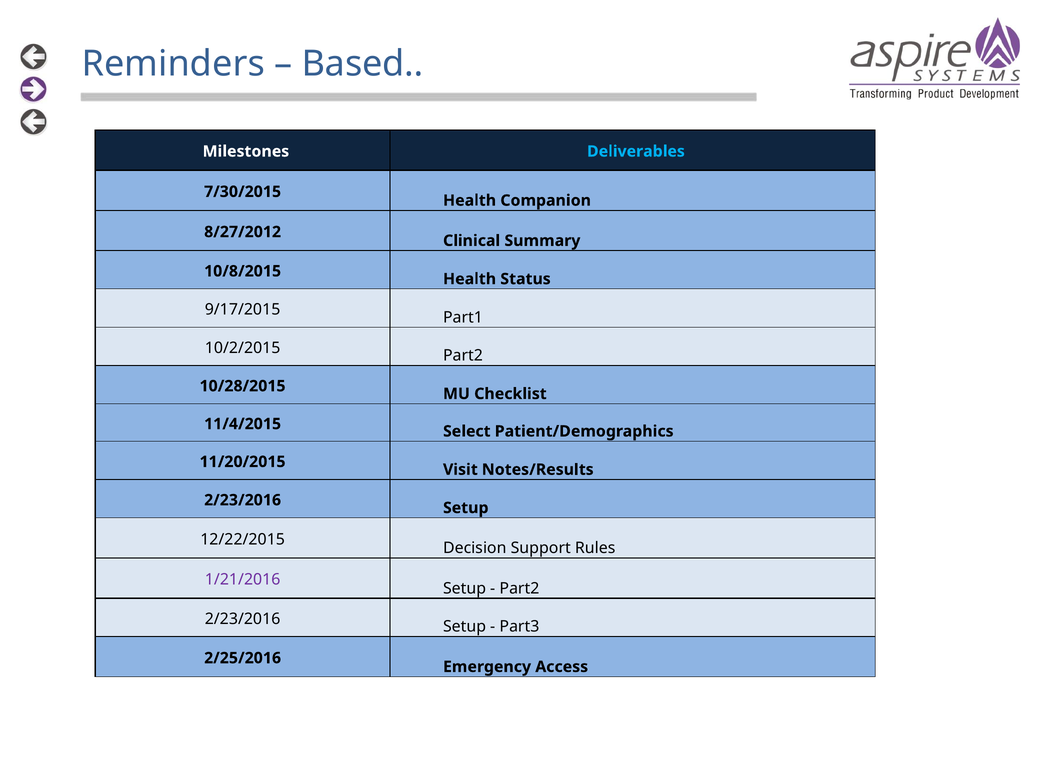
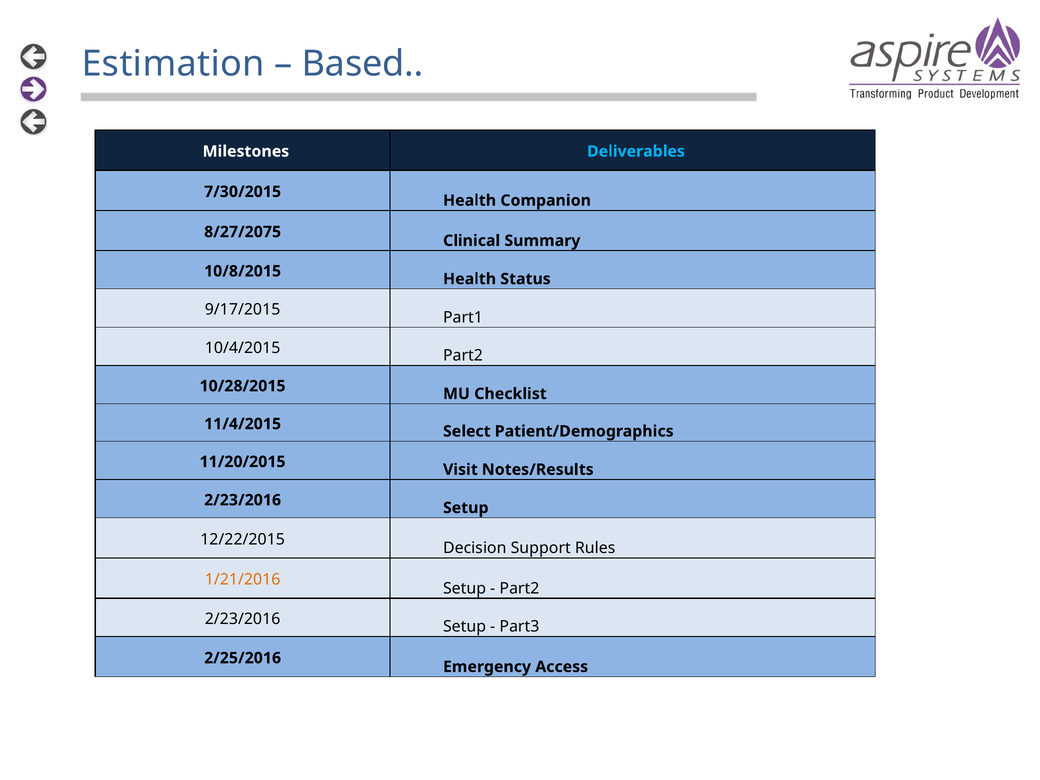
Reminders: Reminders -> Estimation (173, 64)
8/27/2012: 8/27/2012 -> 8/27/2075 (243, 232)
10/2/2015: 10/2/2015 -> 10/4/2015 (243, 348)
1/21/2016 colour: purple -> orange (243, 580)
